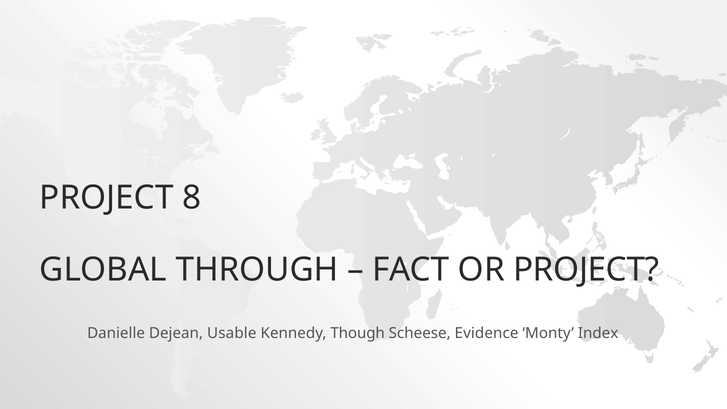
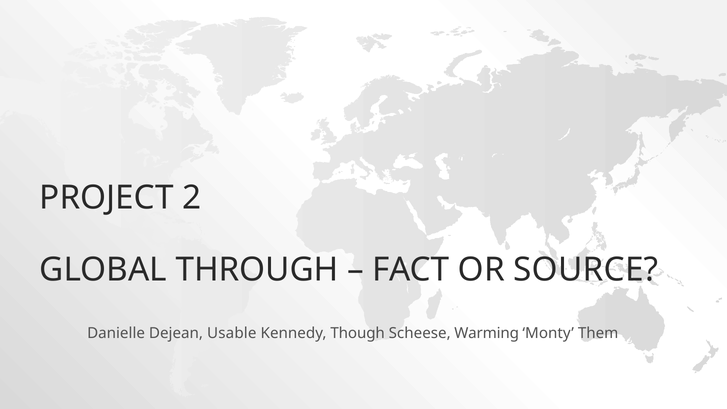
8: 8 -> 2 (192, 198)
OR PROJECT: PROJECT -> SOURCE (586, 270)
Evidence: Evidence -> Warming (487, 334)
Index: Index -> Them (598, 334)
